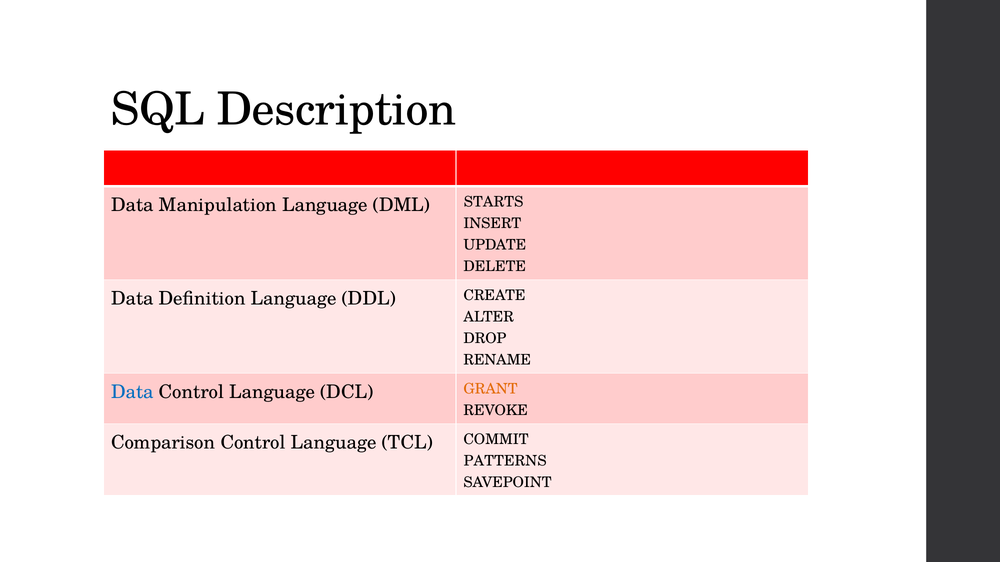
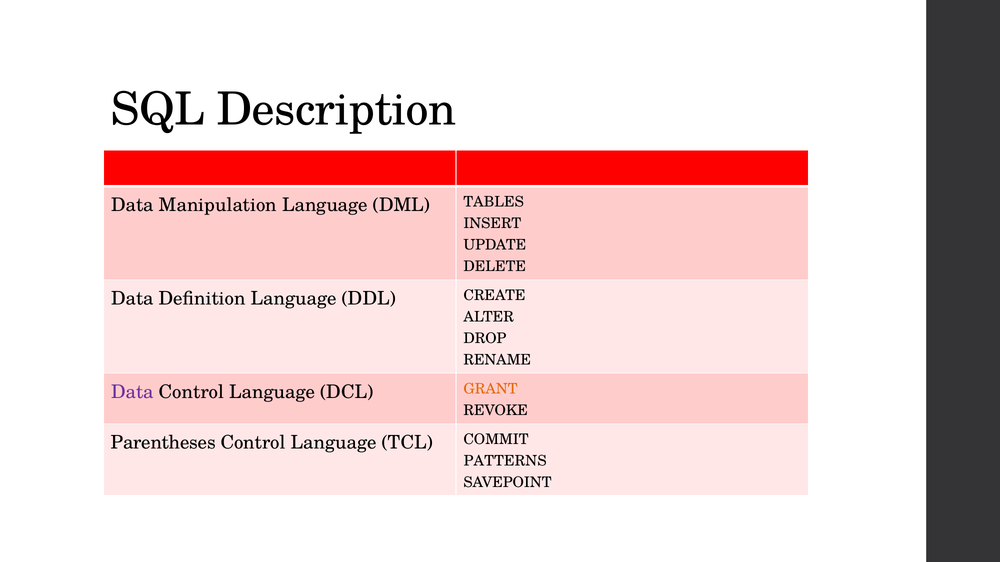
STARTS: STARTS -> TABLES (494, 202)
Data colour: blue -> purple (132, 392)
Comparison: Comparison -> Parentheses (163, 443)
